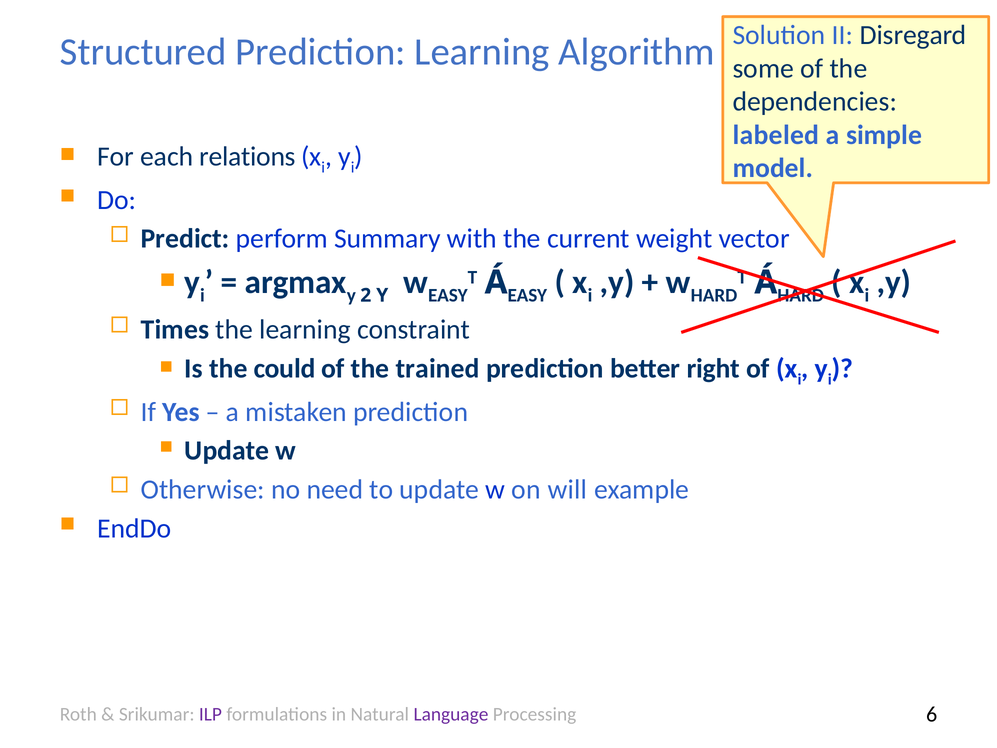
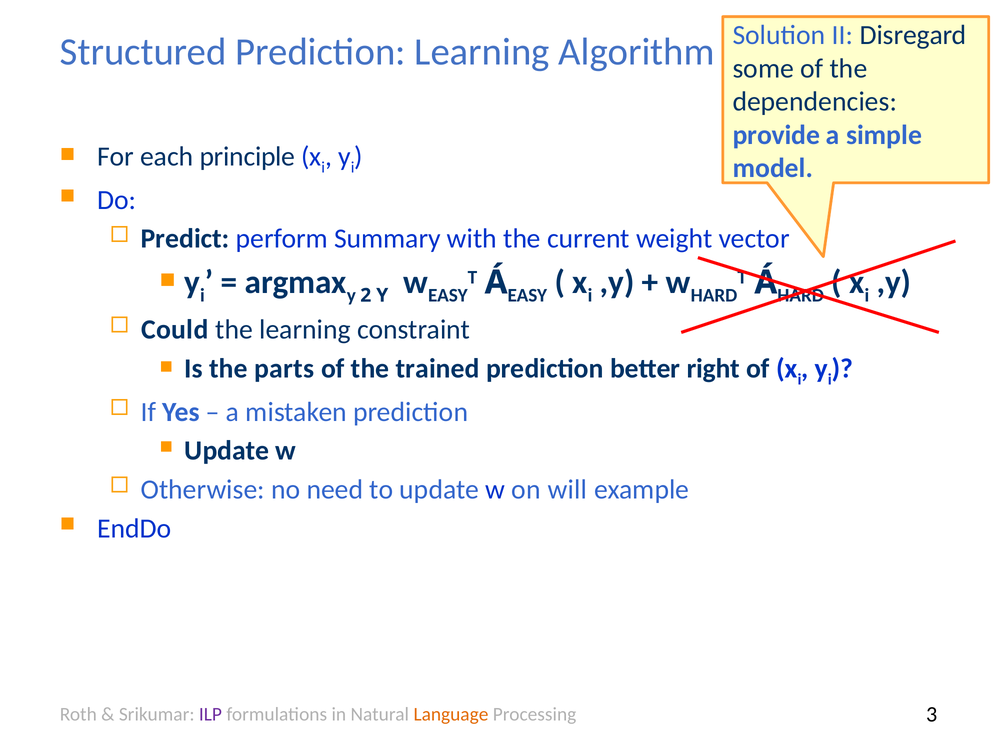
labeled: labeled -> provide (776, 135)
relations: relations -> principle (247, 157)
Times: Times -> Could (175, 330)
could: could -> parts (284, 368)
Language colour: purple -> orange (451, 714)
6: 6 -> 3 (932, 714)
